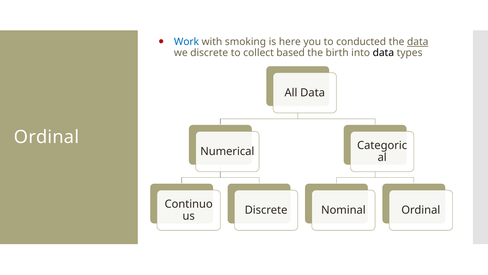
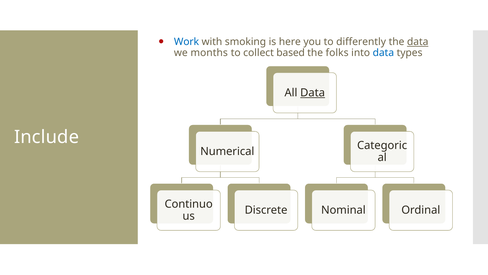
conducted: conducted -> differently (361, 42)
we discrete: discrete -> months (209, 53)
birth: birth -> folks (337, 53)
data colour: black -> blue (383, 53)
Data underline: none -> present (313, 93)
Ordinal: Ordinal -> Include (47, 137)
